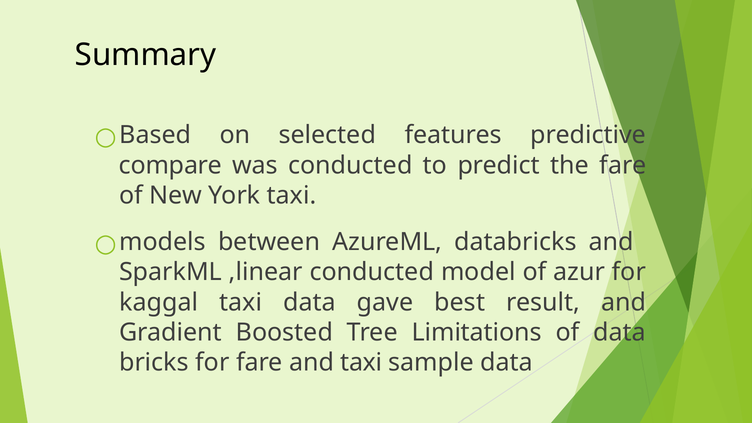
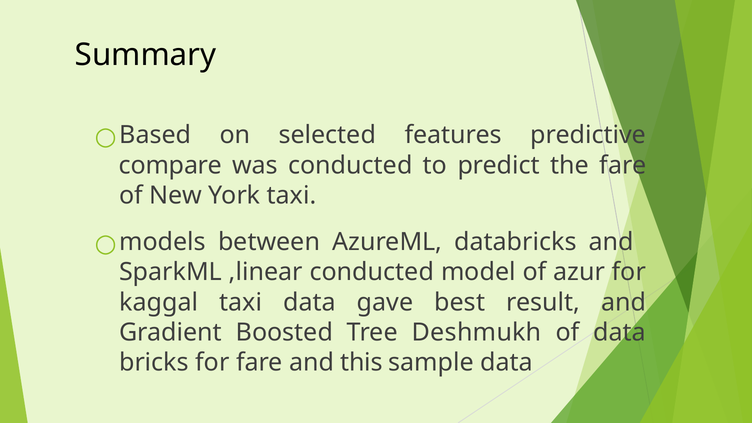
Limitations: Limitations -> Deshmukh (477, 332)
and taxi: taxi -> this (361, 362)
